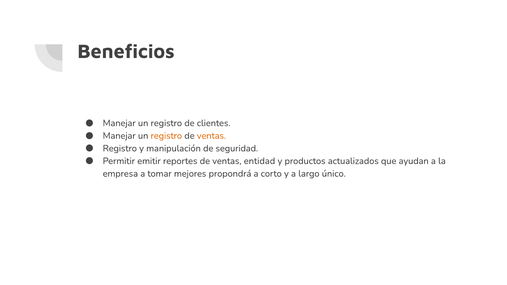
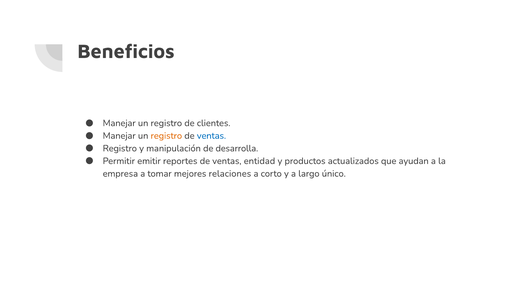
ventas colour: orange -> blue (211, 136)
seguridad: seguridad -> desarrolla (237, 148)
propondrá: propondrá -> relaciones (230, 174)
